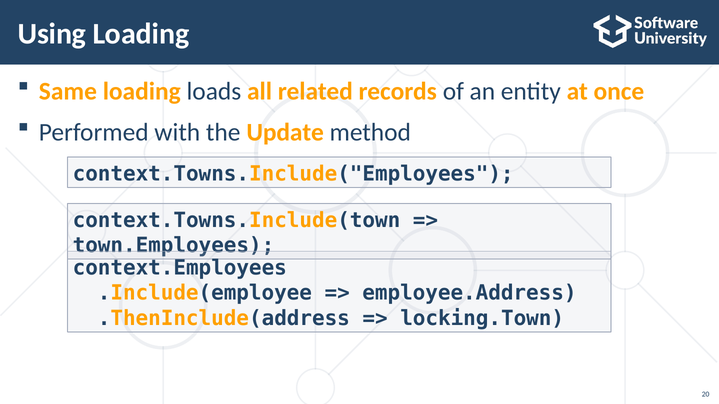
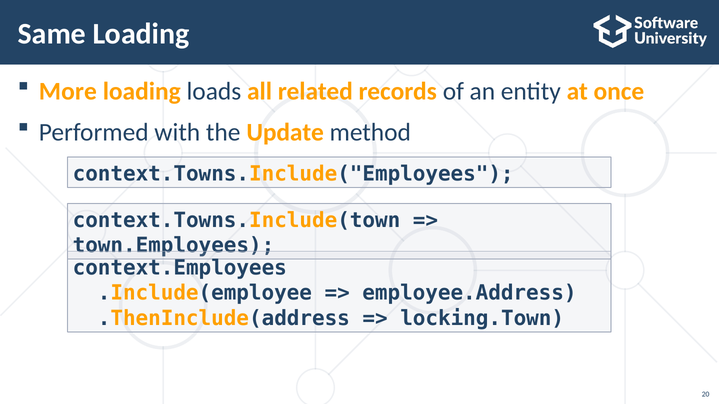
Using: Using -> Same (52, 34)
Same: Same -> More (68, 91)
